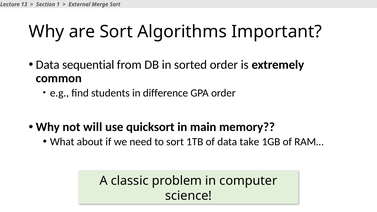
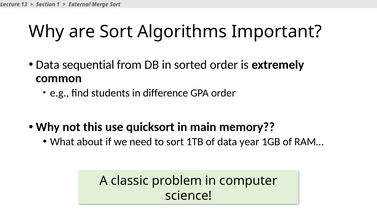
will: will -> this (93, 127)
take: take -> year (249, 142)
